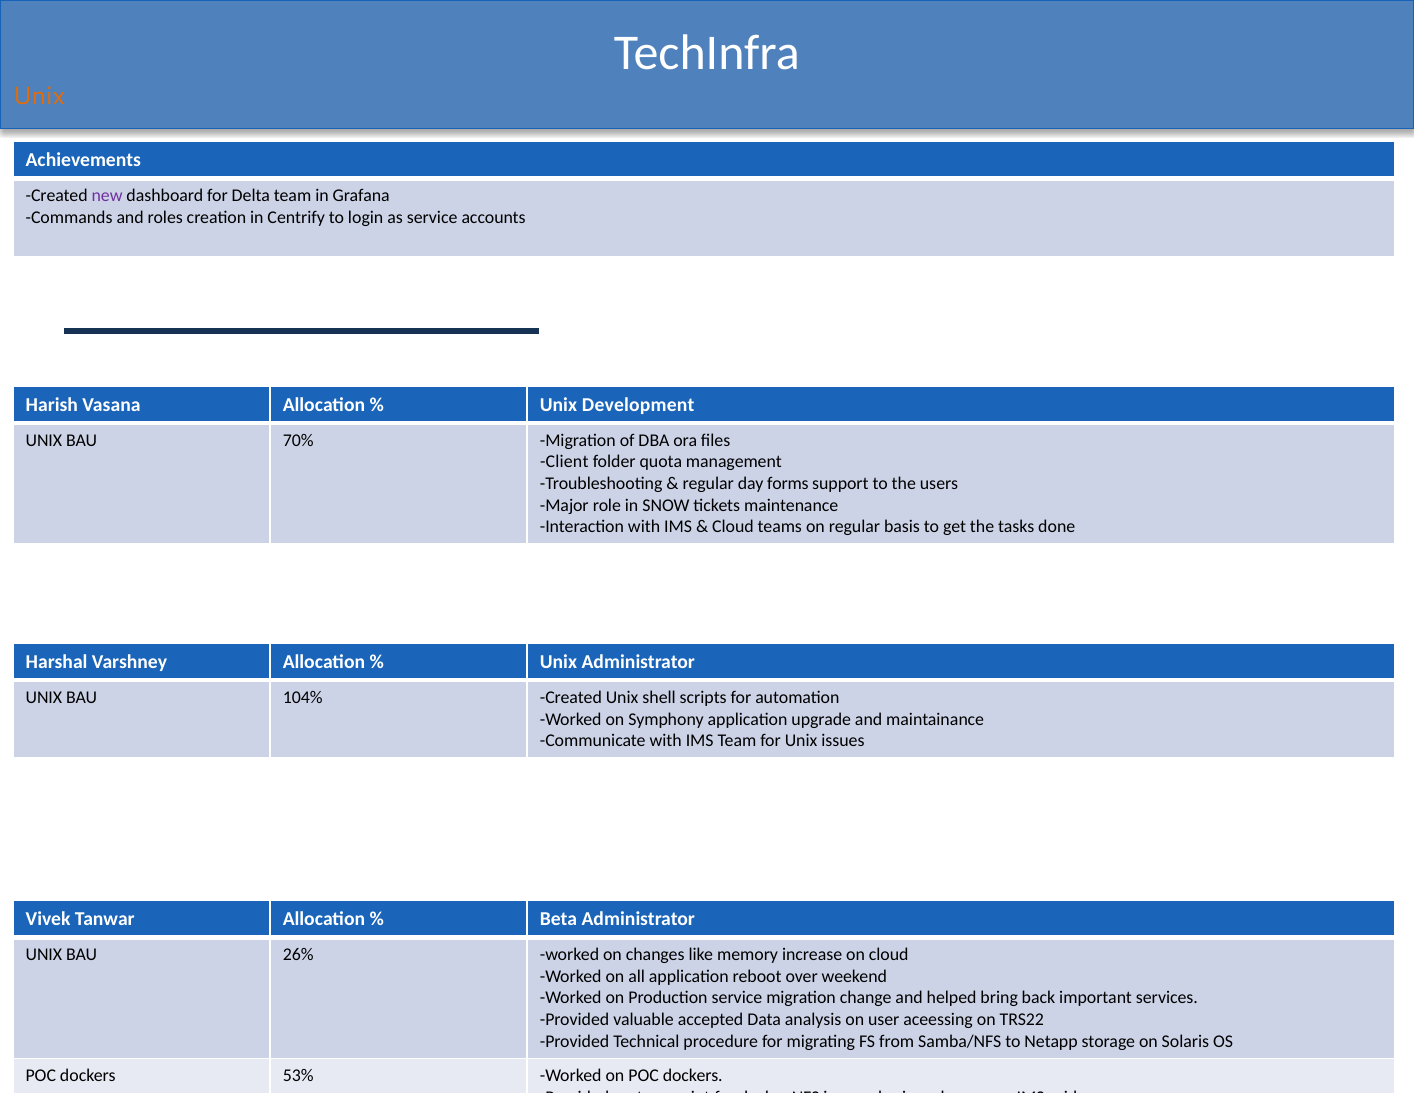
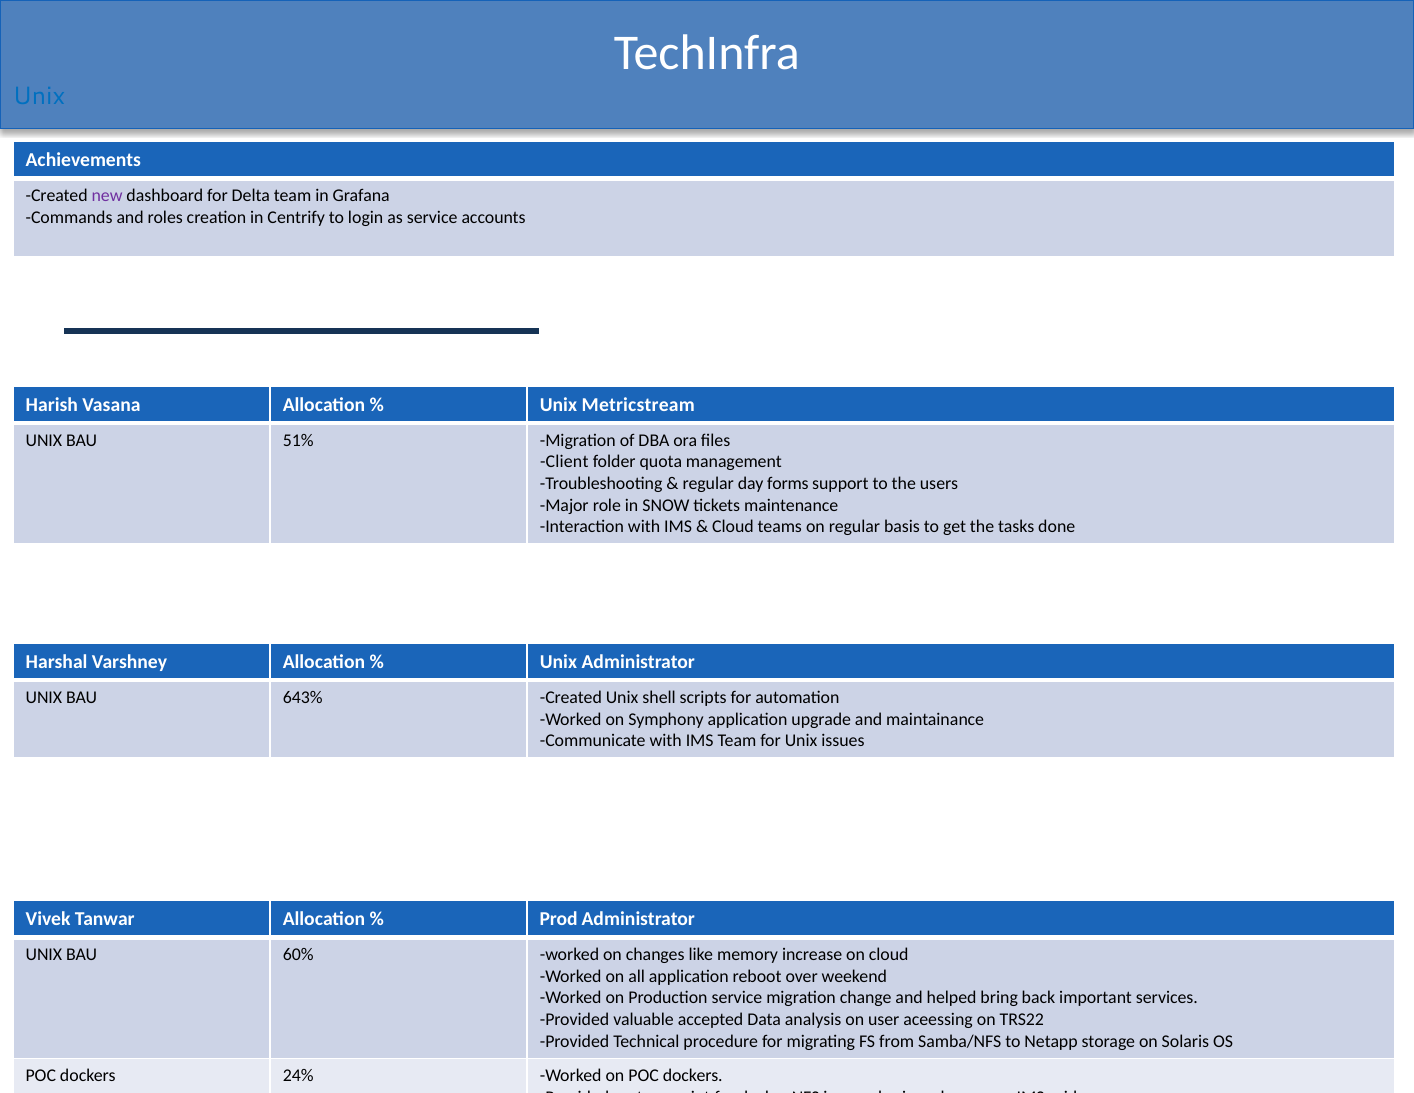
Unix colour: orange -> blue (39, 96)
Development: Development -> Metricstream (638, 404)
70%: 70% -> 51% (298, 440)
104%: 104% -> 643% (303, 697)
Beta: Beta -> Prod (559, 919)
26%: 26% -> 60% (298, 954)
53%: 53% -> 24% (298, 1076)
